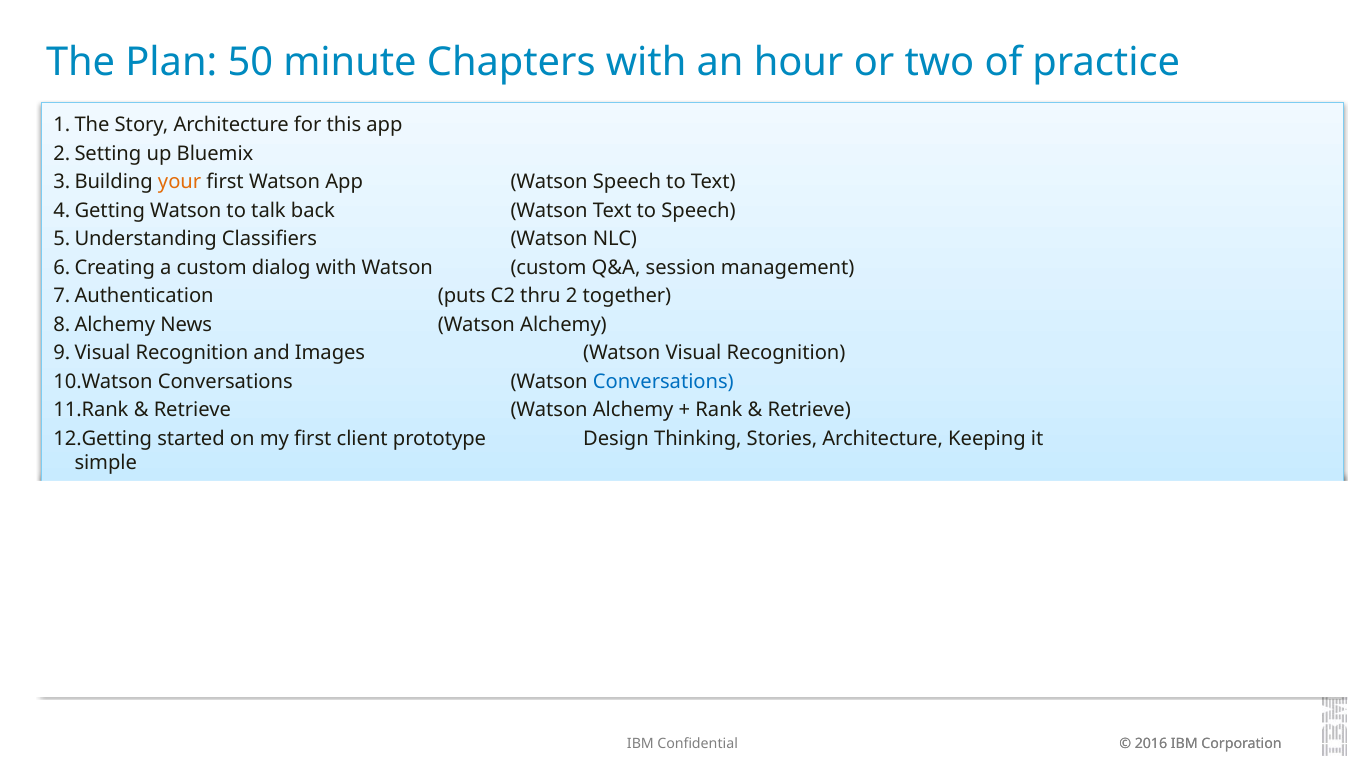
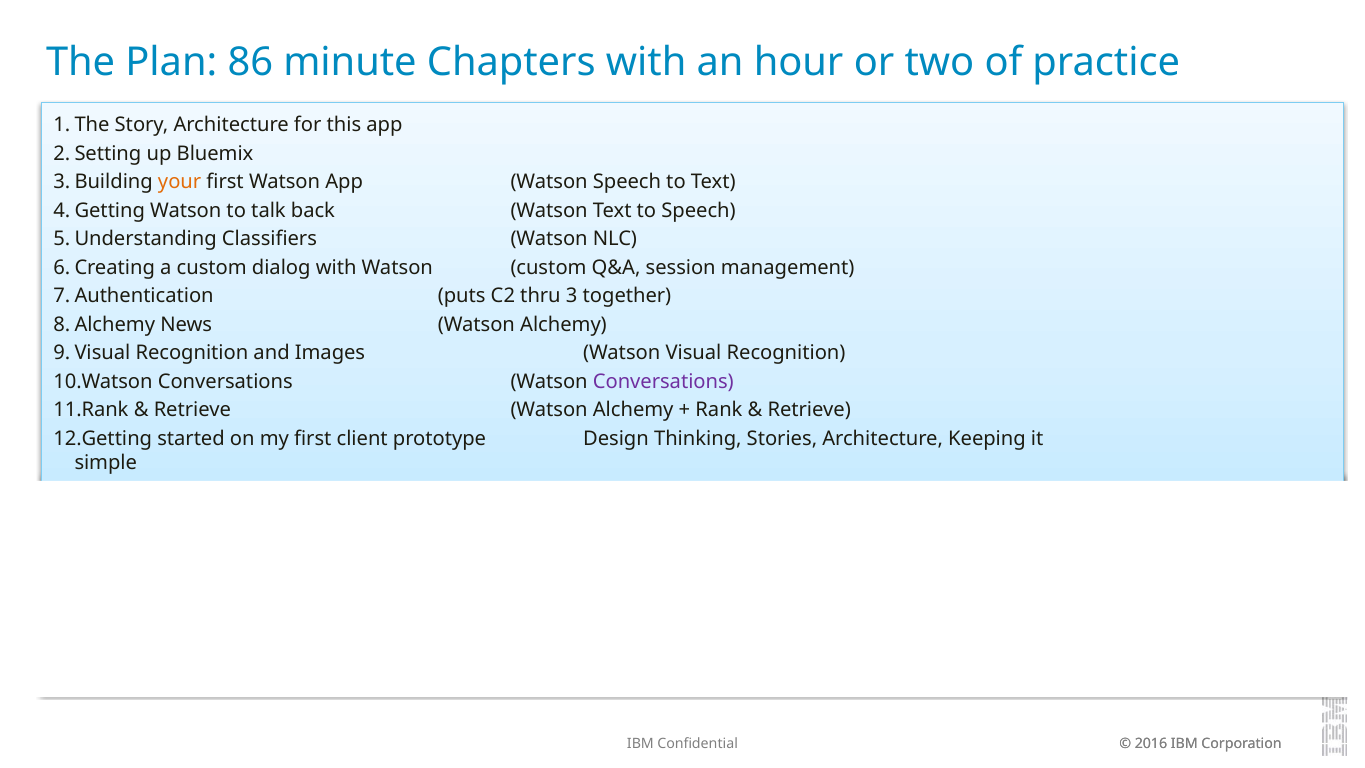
50: 50 -> 86 (250, 62)
2: 2 -> 3 (572, 296)
Conversations colour: blue -> purple (663, 382)
